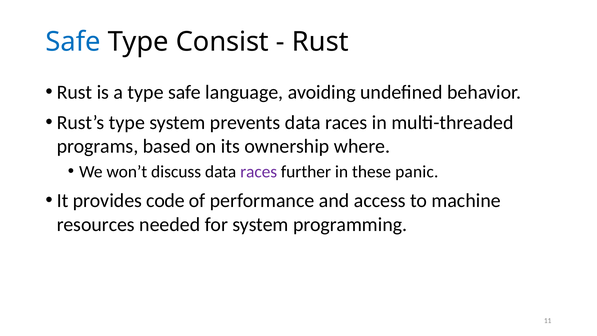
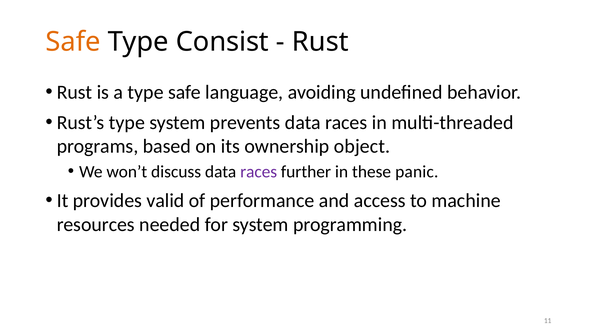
Safe colour: blue -> orange (73, 42)
where: where -> object (362, 146)
code: code -> valid (165, 200)
